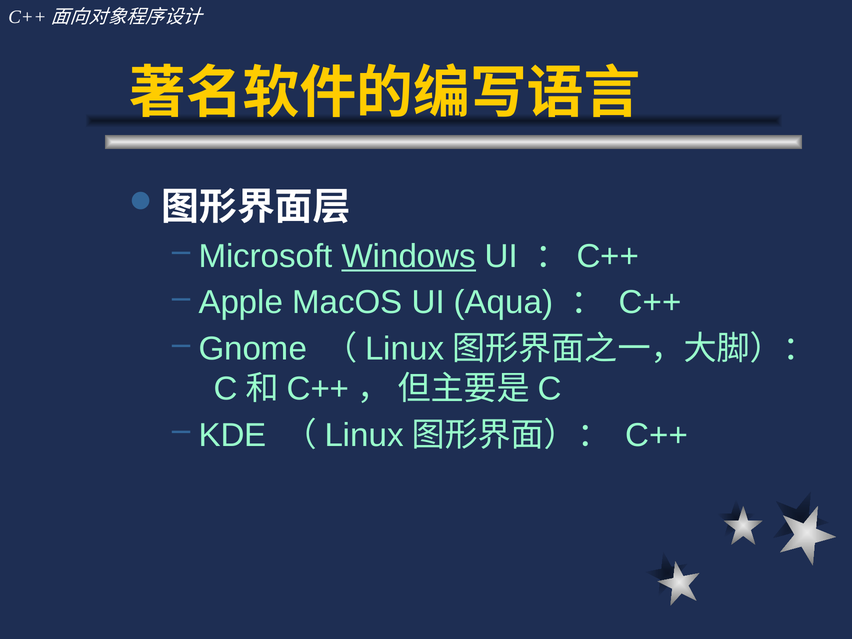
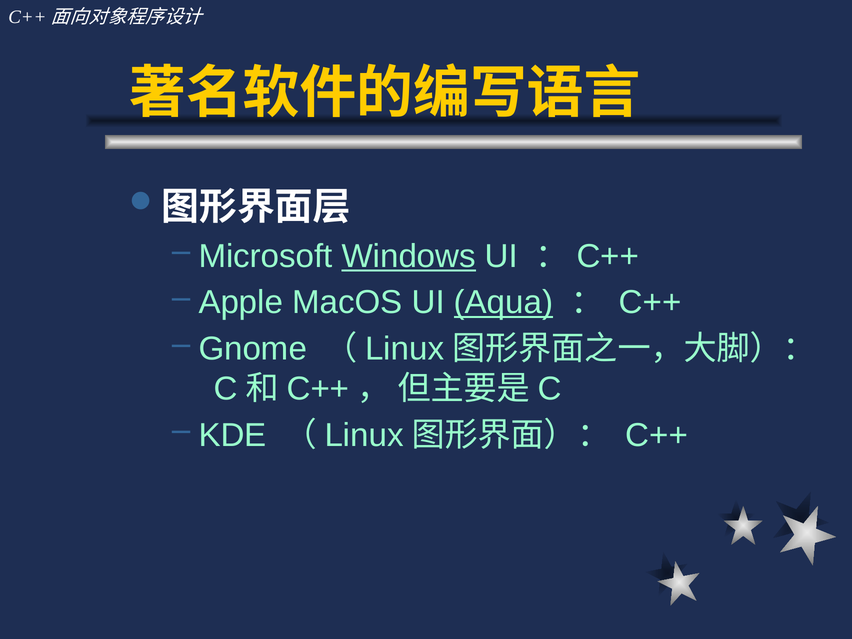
Aqua underline: none -> present (503, 303)
